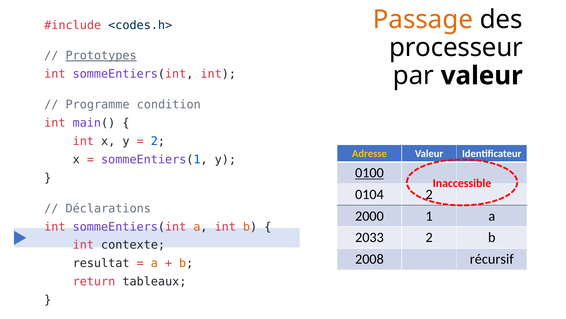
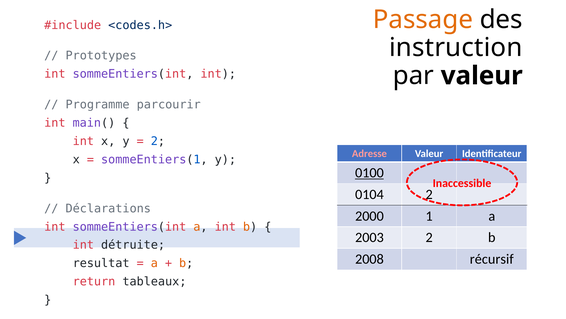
processeur: processeur -> instruction (456, 48)
Prototypes underline: present -> none (101, 56)
condition: condition -> parcourir (169, 105)
Adresse colour: yellow -> pink (369, 153)
2033: 2033 -> 2003 (369, 237)
contexte: contexte -> détruite (133, 245)
